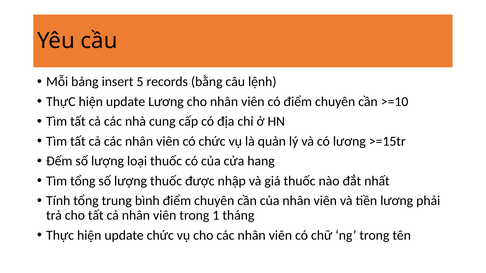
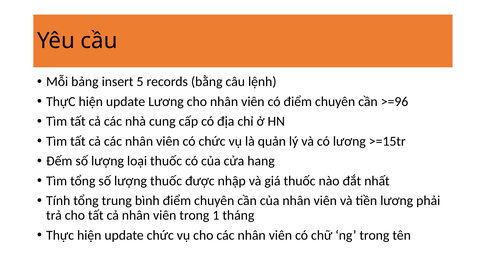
>=10: >=10 -> >=96 (395, 102)
